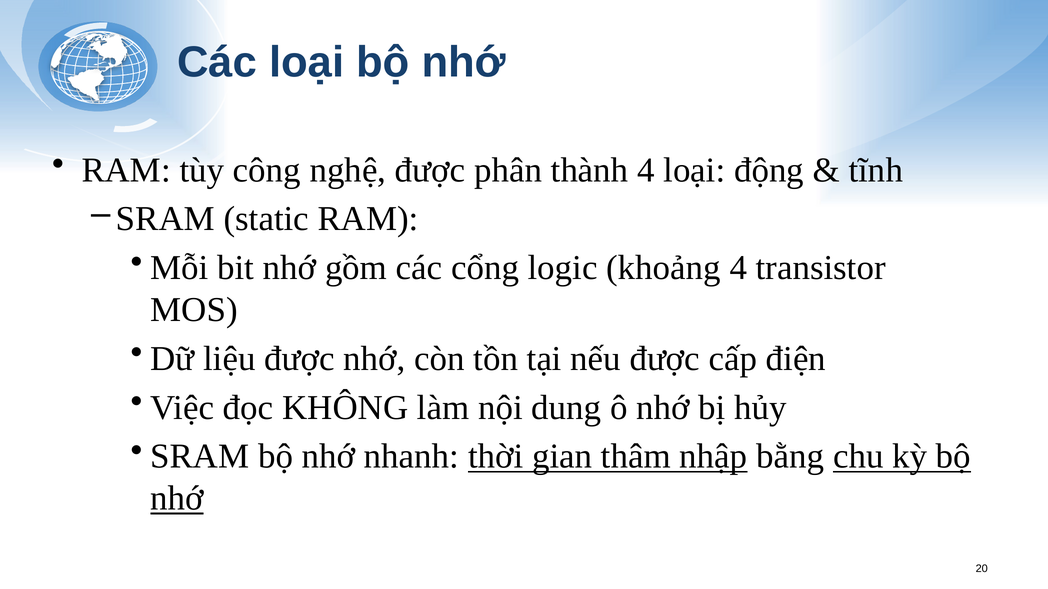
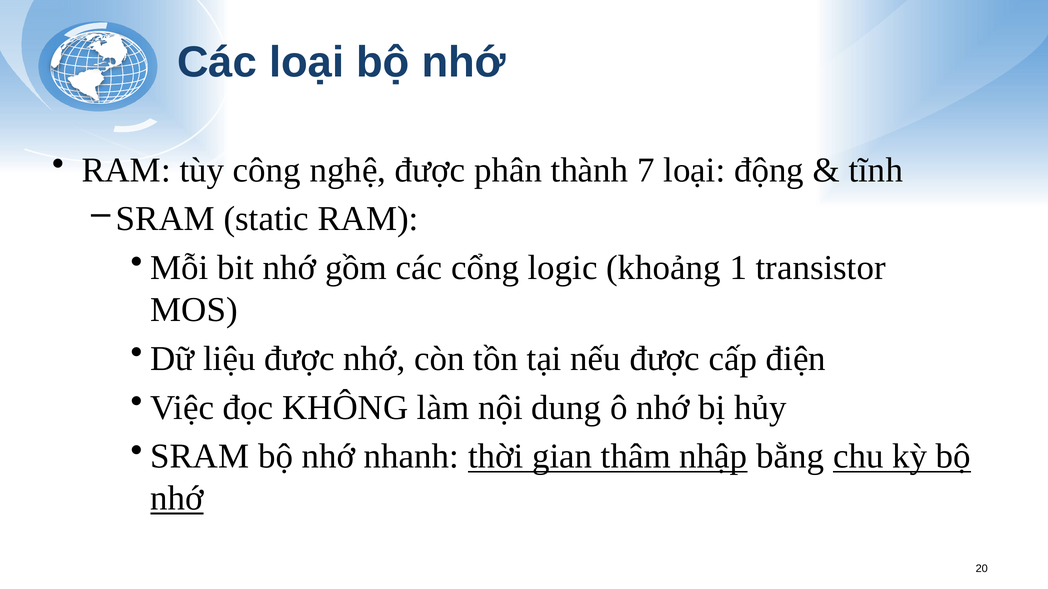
thành 4: 4 -> 7 (646, 170)
khoảng 4: 4 -> 1 (738, 268)
